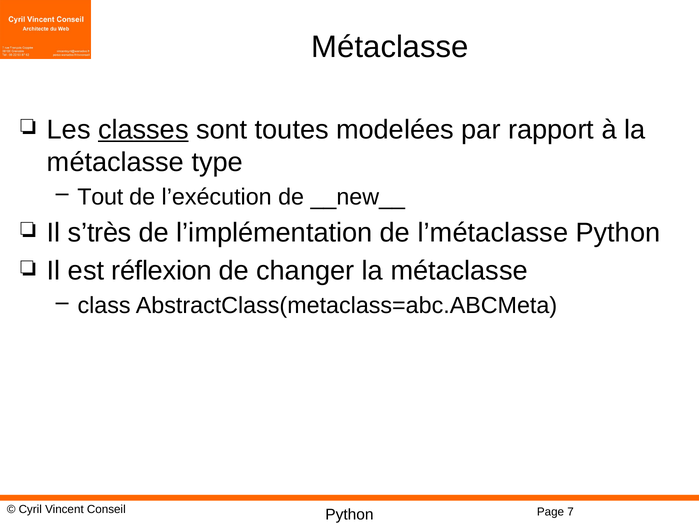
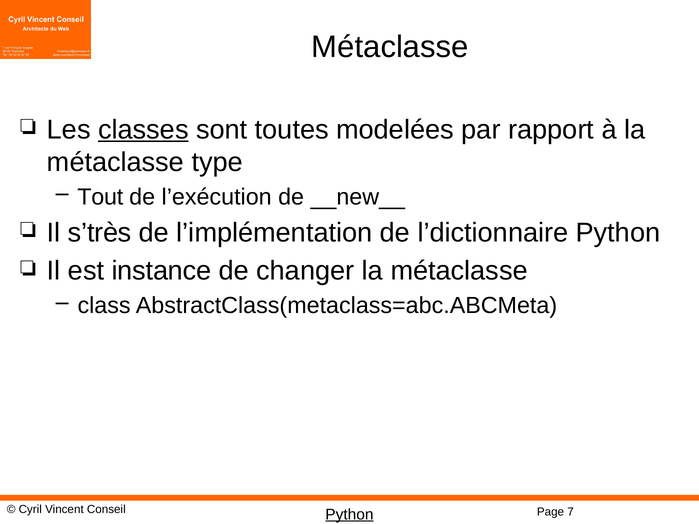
l’métaclasse: l’métaclasse -> l’dictionnaire (493, 233)
réflexion: réflexion -> instance (162, 271)
Python underline: none -> present (349, 515)
